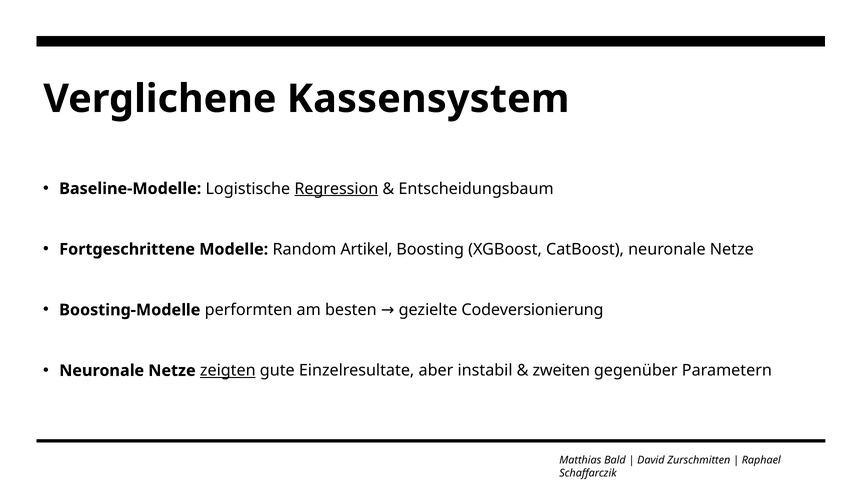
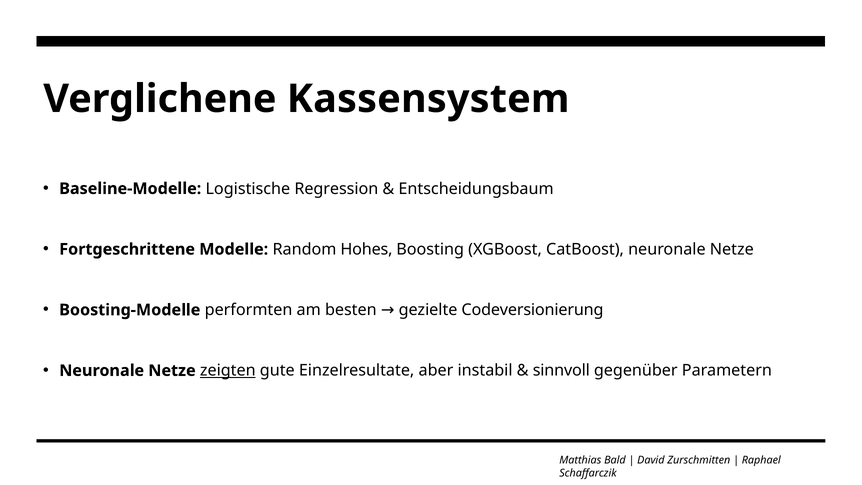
Regression underline: present -> none (336, 189)
Artikel: Artikel -> Hohes (366, 249)
zweiten: zweiten -> sinnvoll (561, 370)
